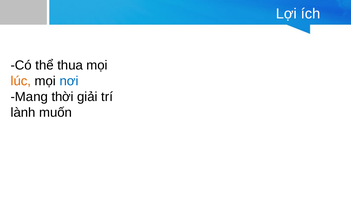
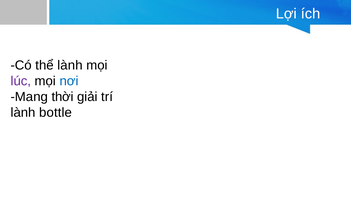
thể thua: thua -> lành (70, 65)
lúc colour: orange -> purple (21, 81)
muốn: muốn -> bottle (56, 113)
